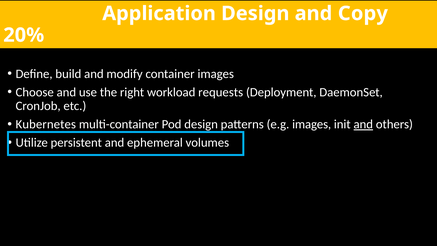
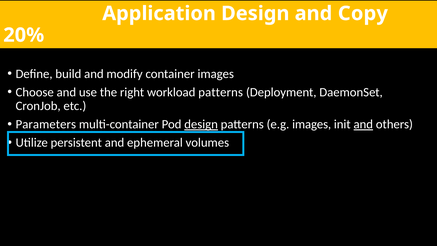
workload requests: requests -> patterns (221, 92)
Kubernetes: Kubernetes -> Parameters (46, 124)
design underline: none -> present (201, 124)
